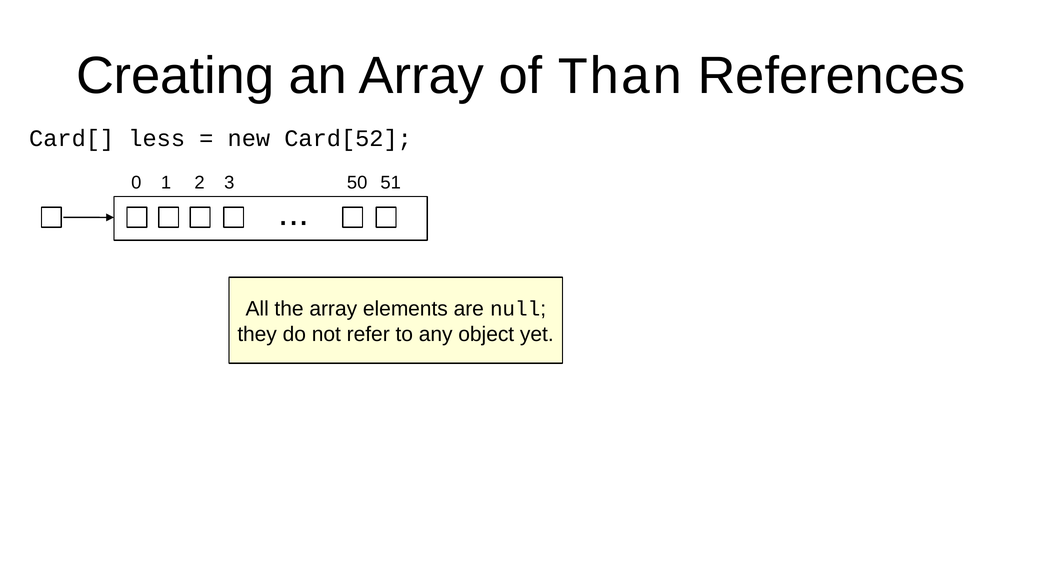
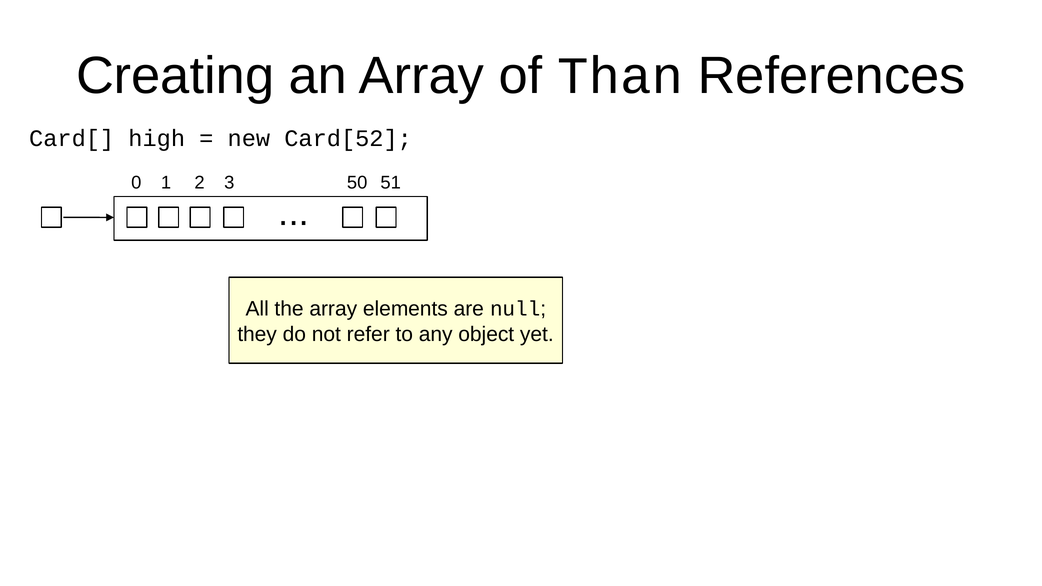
less: less -> high (157, 139)
